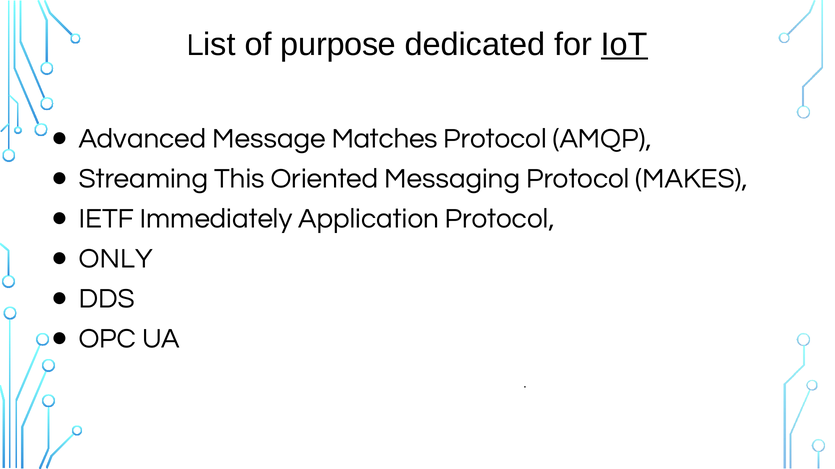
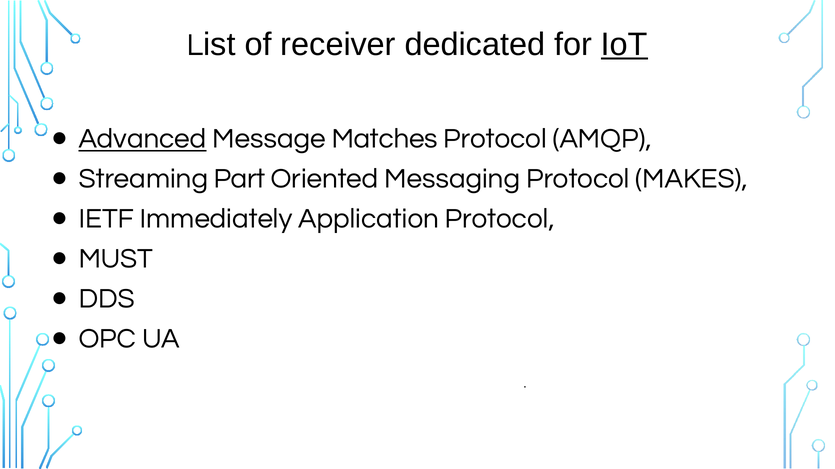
purpose: purpose -> receiver (338, 45)
Advanced underline: none -> present (142, 139)
This: This -> Part (240, 179)
ONLY: ONLY -> MUST (116, 259)
